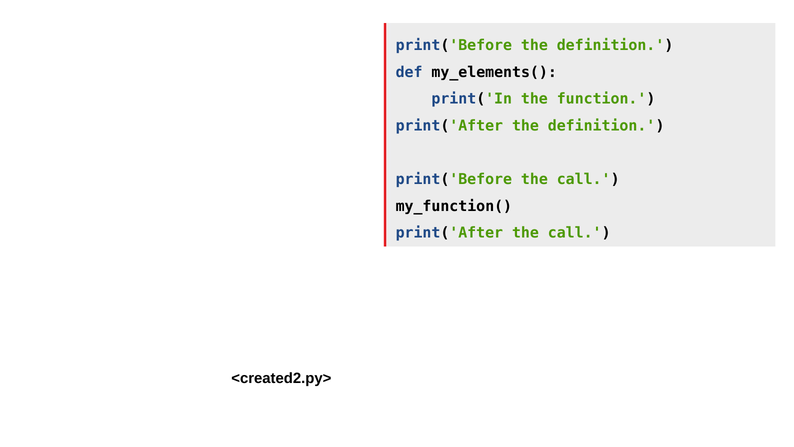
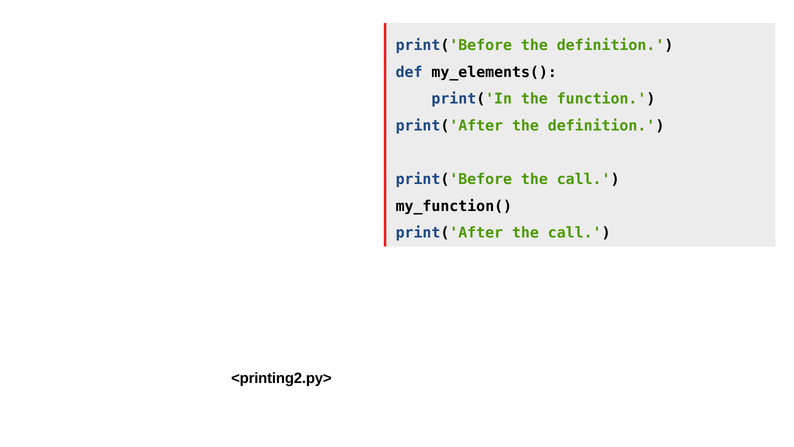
<created2.py>: <created2.py> -> <printing2.py> (281, 378)
